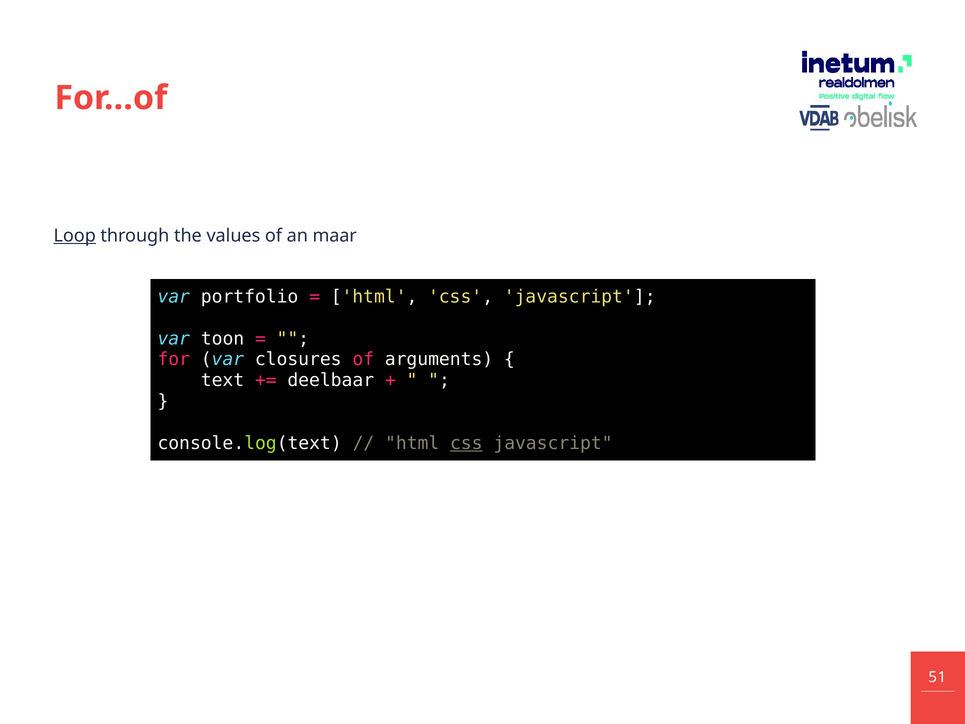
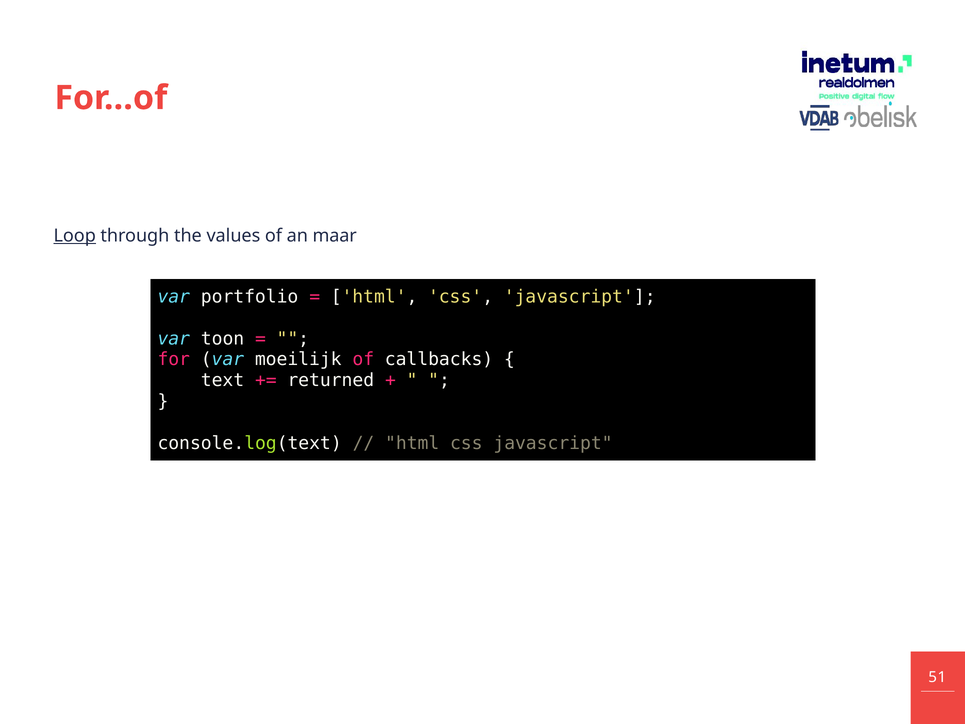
closures: closures -> moeilijk (298, 359)
arguments: arguments -> callbacks (439, 359)
deelbaar: deelbaar -> returned (331, 380)
css underline: present -> none (466, 443)
